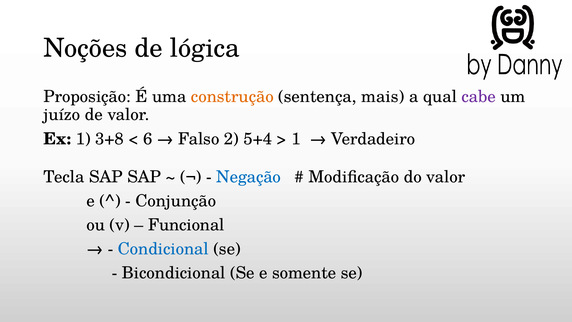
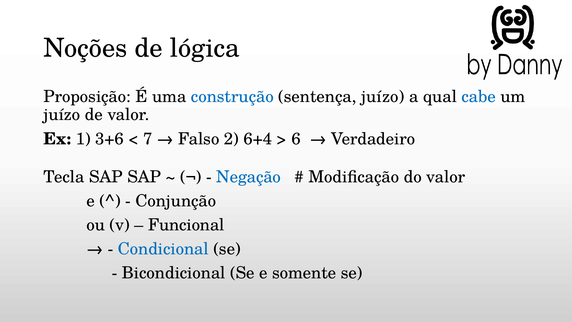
construção colour: orange -> blue (232, 97)
sentença mais: mais -> juízo (383, 97)
cabe colour: purple -> blue (479, 97)
3+8: 3+8 -> 3+6 (109, 139)
6: 6 -> 7 (148, 139)
5+4: 5+4 -> 6+4 (258, 139)
1: 1 -> 6 (296, 139)
